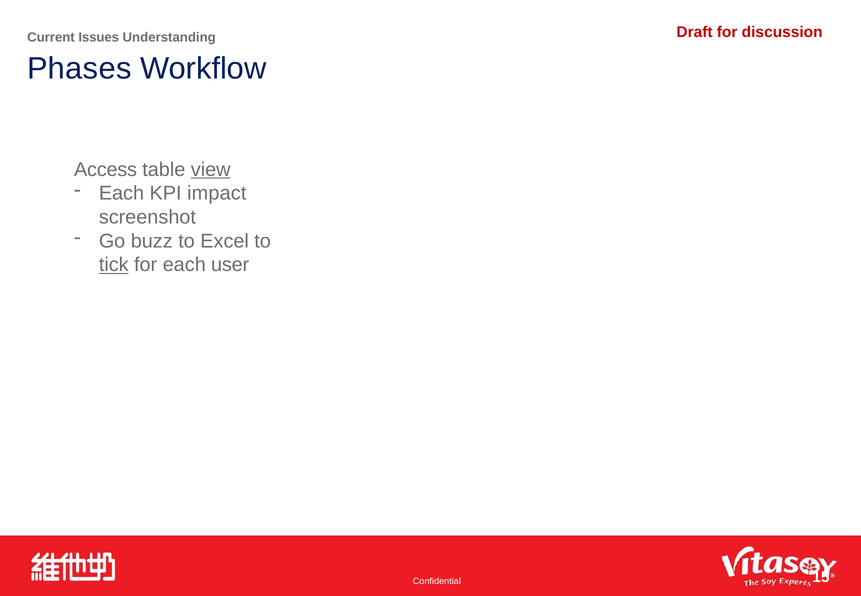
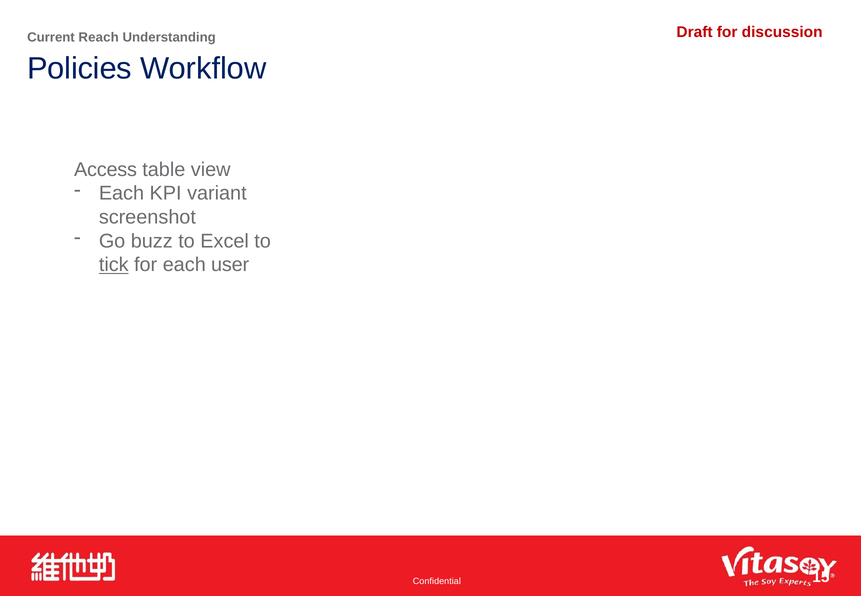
Issues: Issues -> Reach (99, 37)
Phases: Phases -> Policies (80, 68)
view underline: present -> none (211, 170)
impact: impact -> variant (217, 193)
